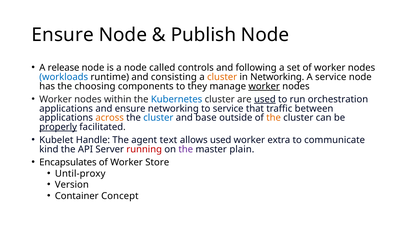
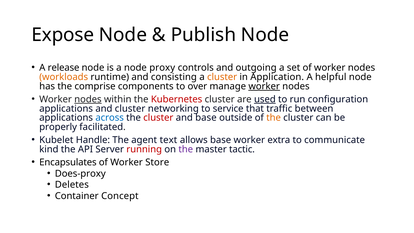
Ensure: Ensure -> Expose (63, 35)
called: called -> proxy (162, 68)
following: following -> outgoing (256, 68)
workloads colour: blue -> orange (64, 77)
in Networking: Networking -> Application (277, 77)
A service: service -> helpful (331, 77)
choosing: choosing -> comprise (95, 86)
they: they -> over (197, 86)
nodes underline: none -> present (88, 99)
Kubernetes colour: blue -> red (177, 99)
orchestration: orchestration -> configuration (338, 99)
and ensure: ensure -> cluster (130, 109)
across colour: orange -> blue (110, 118)
cluster colour: blue -> red (158, 118)
properly underline: present -> none (58, 127)
allows used: used -> base (221, 140)
plain: plain -> tactic (242, 149)
Until-proxy: Until-proxy -> Does-proxy (80, 174)
Version: Version -> Deletes (72, 185)
